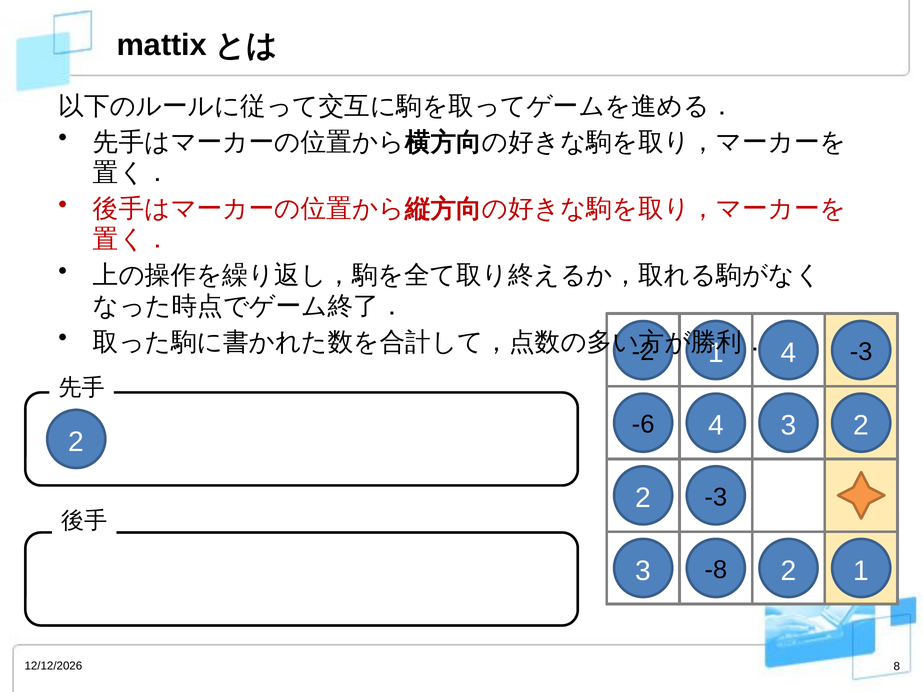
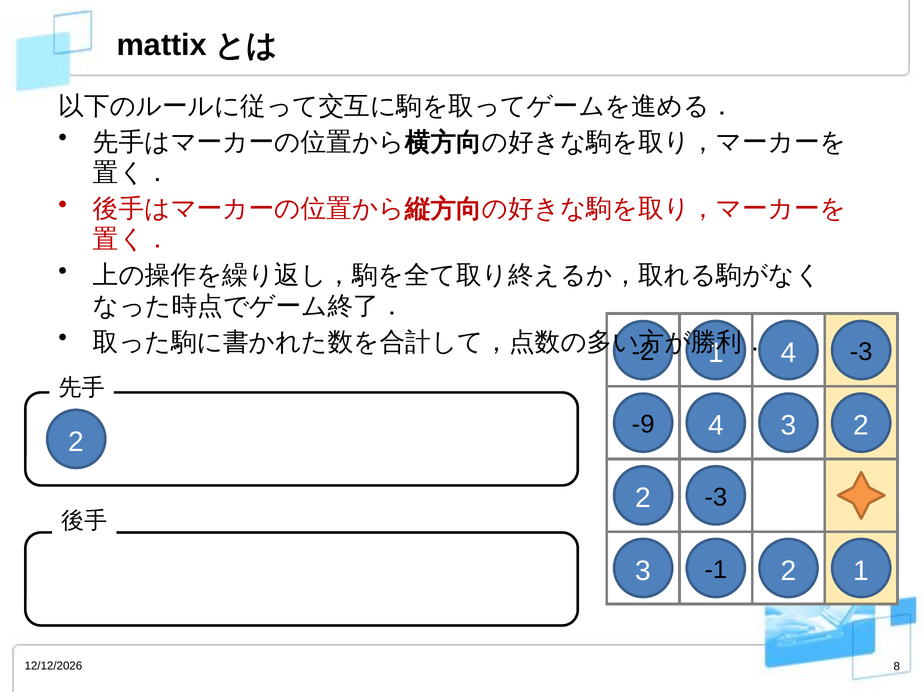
-6: -6 -> -9 (643, 425)
-8: -8 -> -1 (716, 570)
